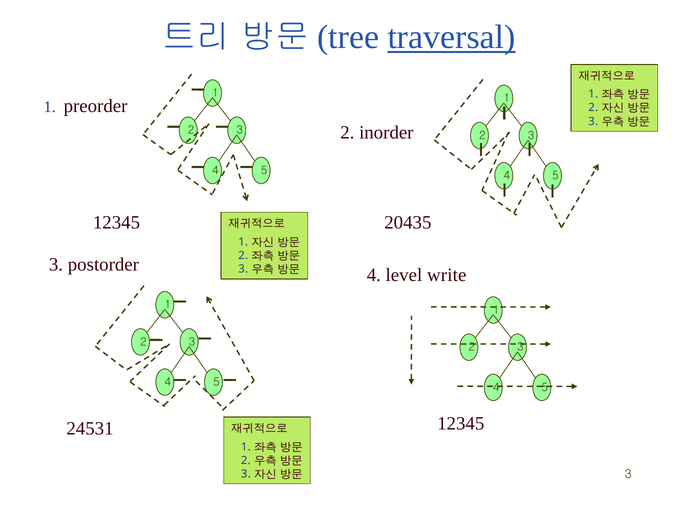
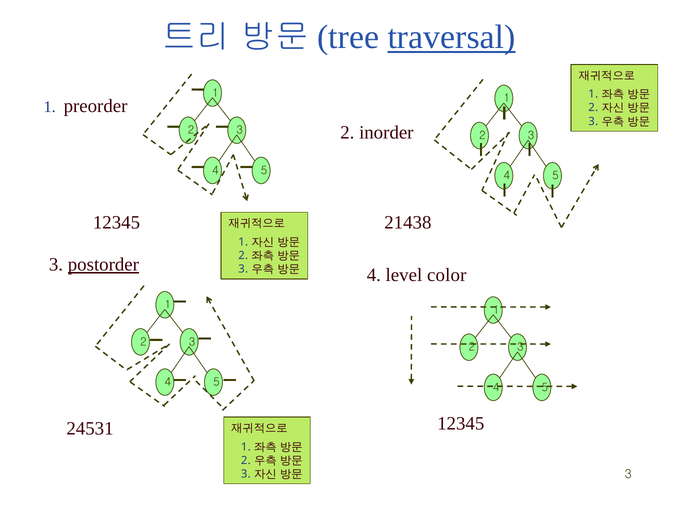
20435: 20435 -> 21438 (408, 223)
postorder underline: none -> present (103, 265)
write: write -> color (447, 275)
